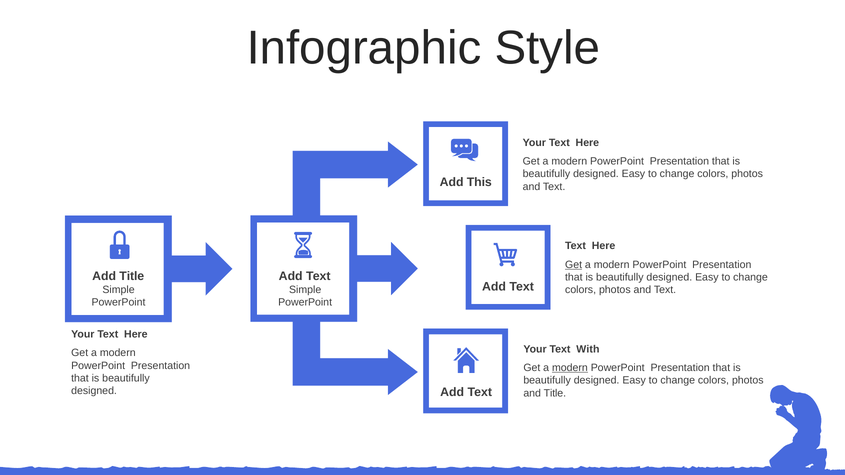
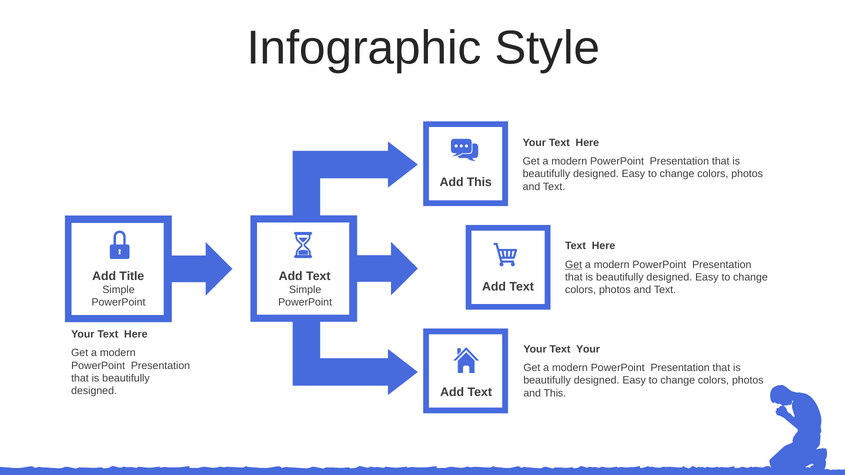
Your Text With: With -> Your (588, 349)
modern underline: present -> none (570, 368)
and Title: Title -> This (555, 393)
